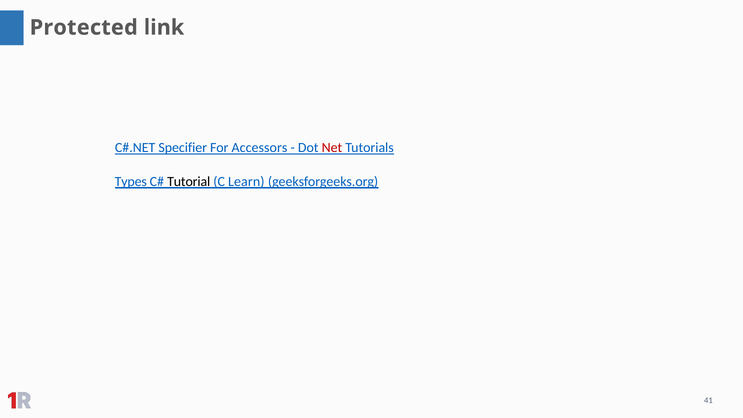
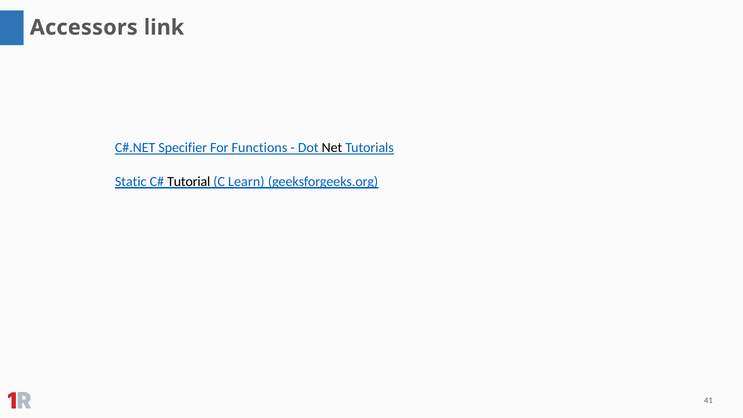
Protected: Protected -> Accessors (84, 28)
Accessors: Accessors -> Functions (259, 148)
Net colour: red -> black (332, 148)
Types: Types -> Static (131, 182)
